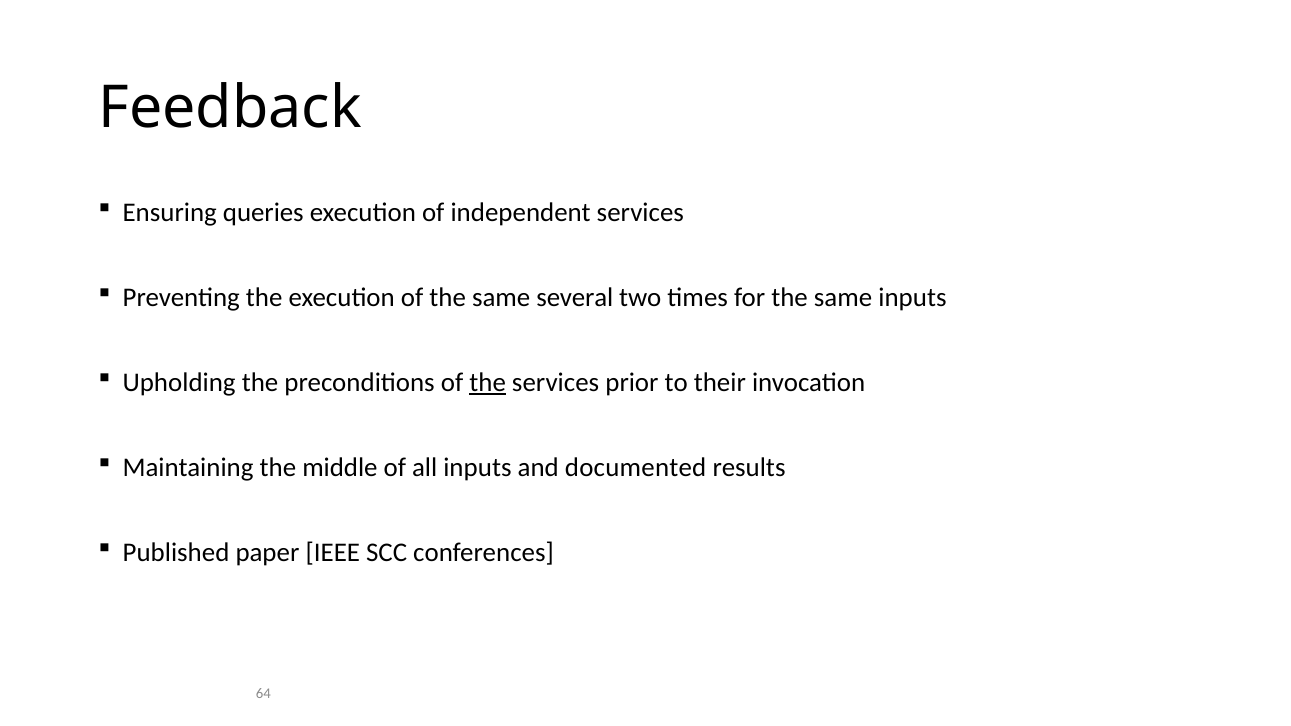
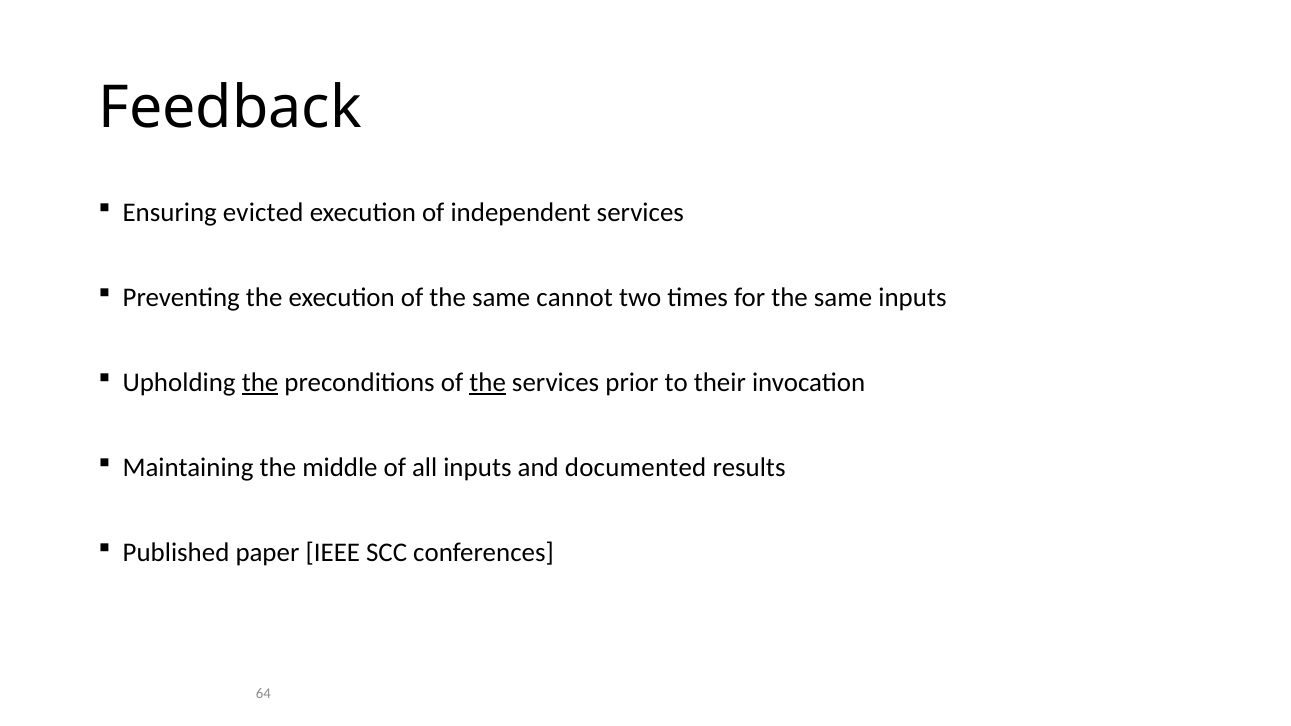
queries: queries -> evicted (263, 213)
several: several -> cannot (575, 298)
the underline: none -> present (260, 383)
